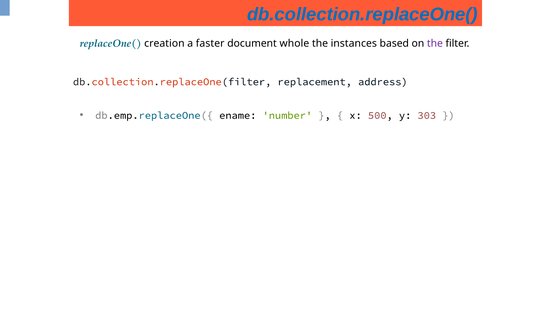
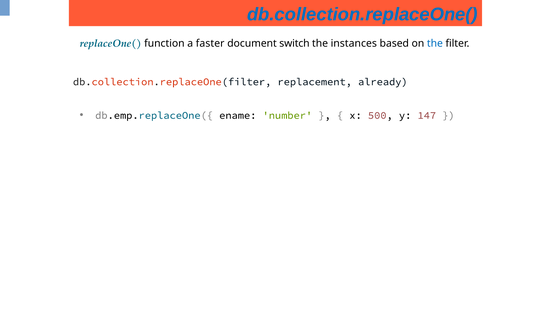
creation: creation -> function (164, 43)
whole: whole -> switch (294, 43)
the colour: purple -> blue (435, 43)
address: address -> already (383, 82)
303: 303 -> 147 (427, 115)
